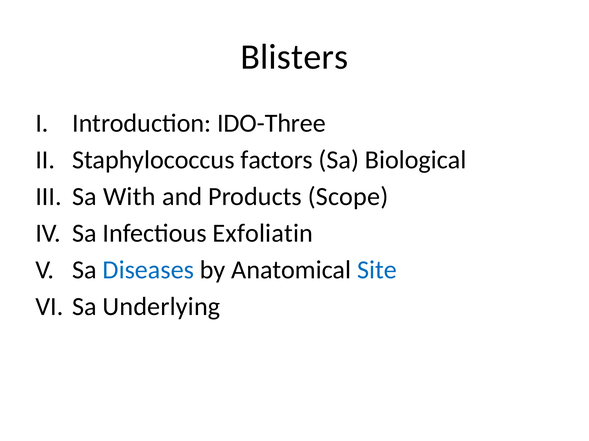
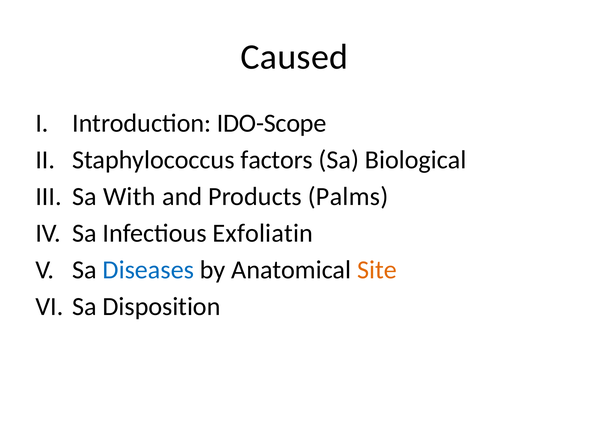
Blisters: Blisters -> Caused (294, 57)
IDO-Three: IDO-Three -> IDO-Scope (272, 124)
Scope: Scope -> Palms (348, 197)
Site colour: blue -> orange (377, 270)
Underlying: Underlying -> Disposition (162, 307)
